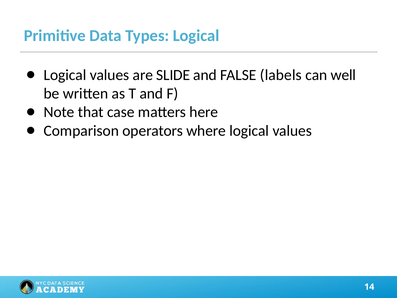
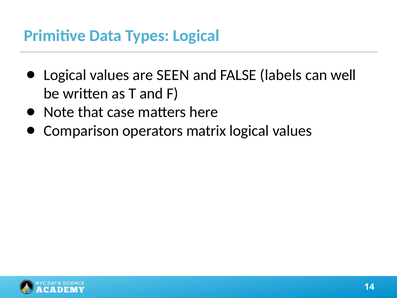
SLIDE: SLIDE -> SEEN (173, 75)
where: where -> matrix (206, 131)
